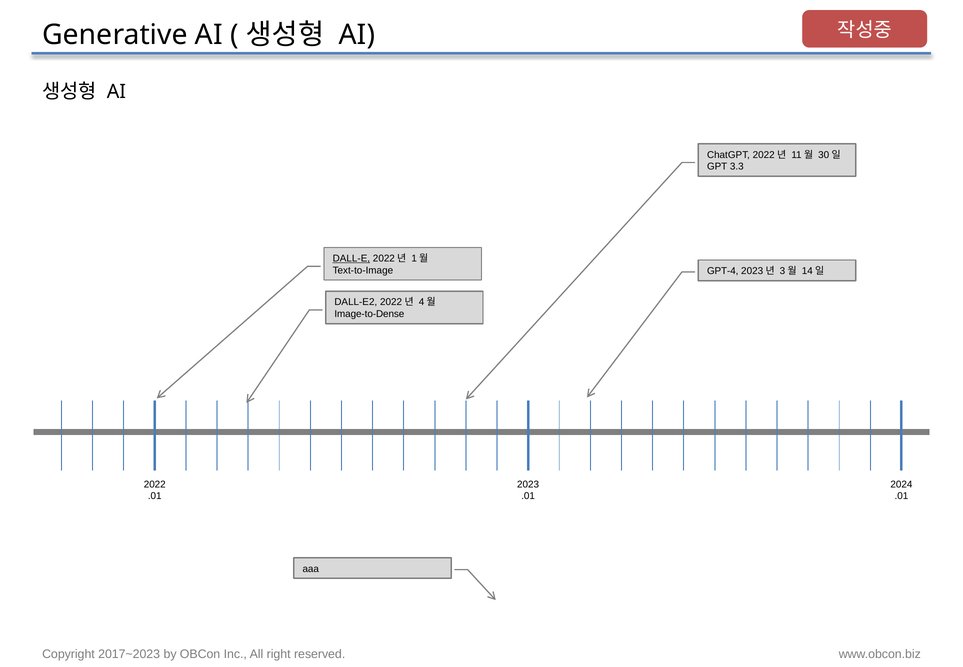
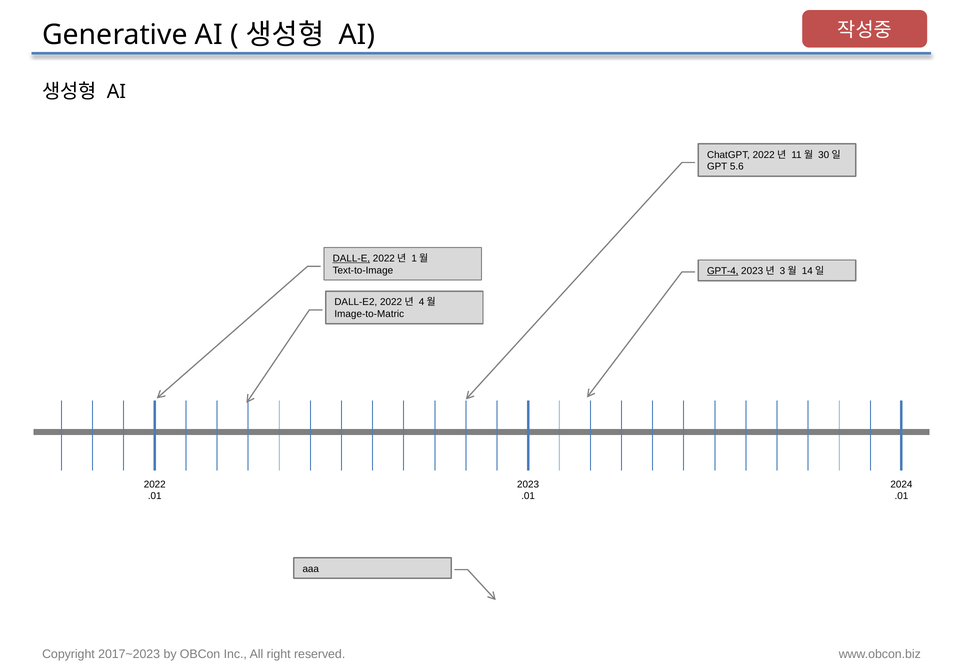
3.3: 3.3 -> 5.6 (737, 167)
GPT-4 underline: none -> present (723, 271)
Image-to-Dense: Image-to-Dense -> Image-to-Matric (369, 314)
